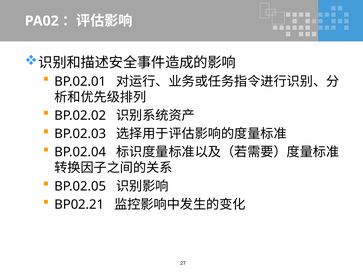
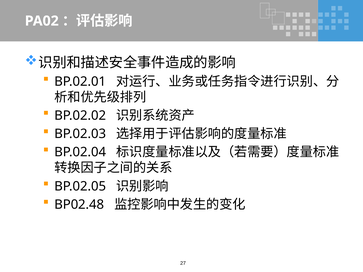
BP02.21: BP02.21 -> BP02.48 (79, 205)
